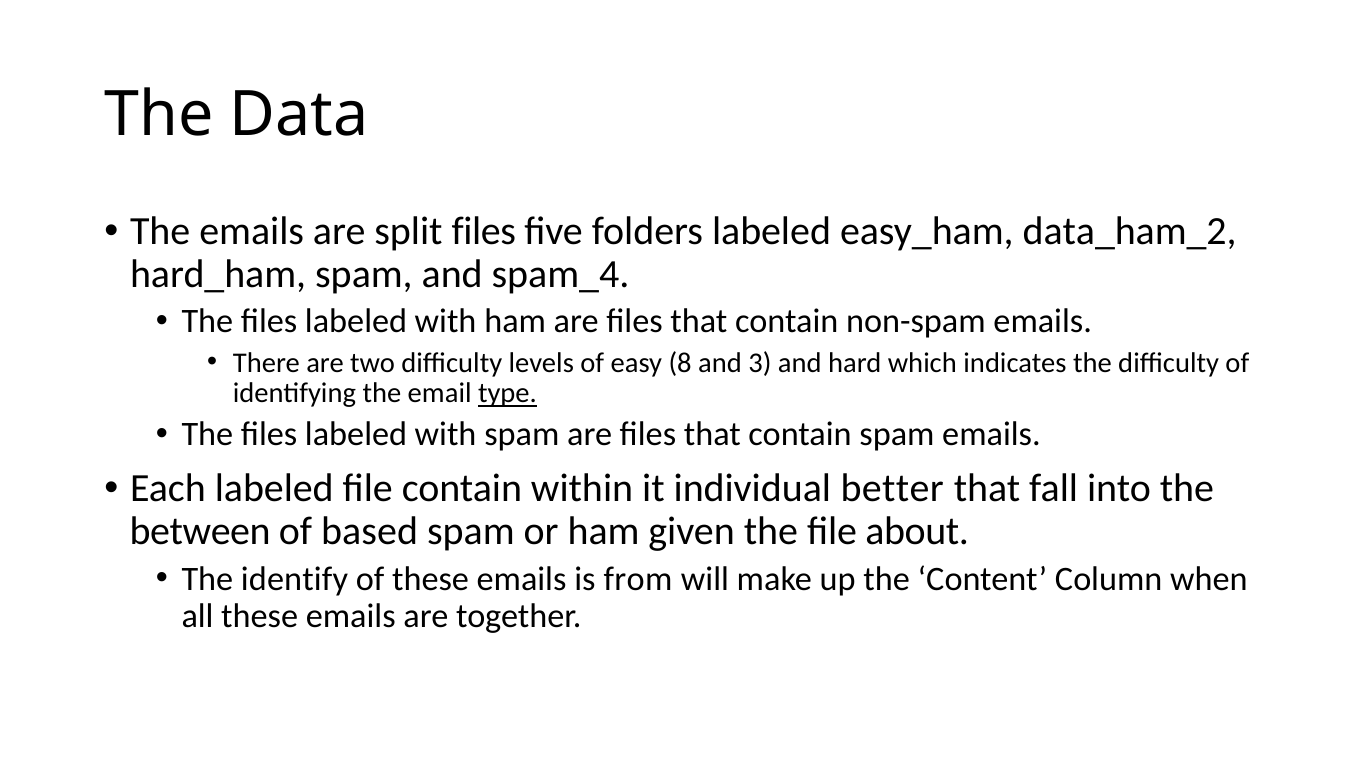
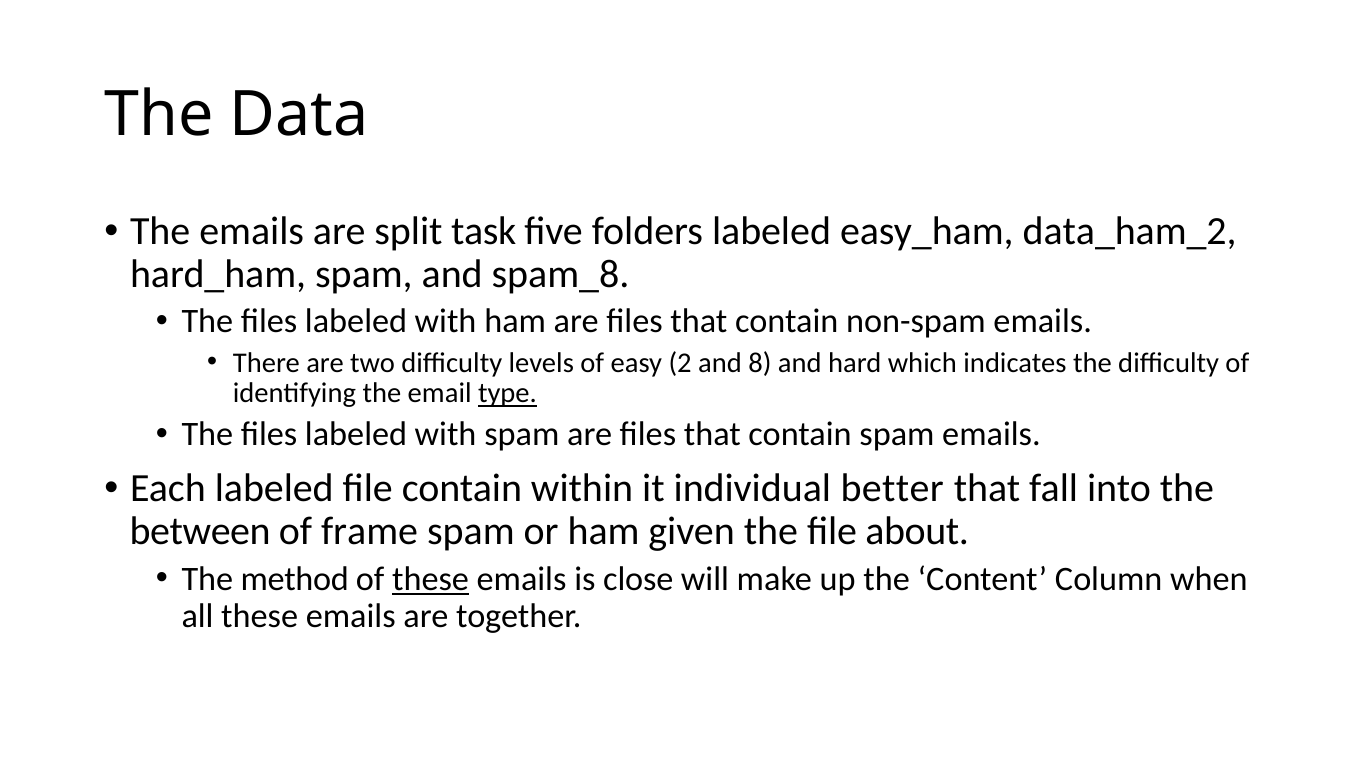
split files: files -> task (484, 232)
spam_4: spam_4 -> spam_8 (560, 275)
8: 8 -> 2 (680, 363)
3: 3 -> 8 (760, 363)
based: based -> frame (370, 532)
identify: identify -> method (295, 579)
these underline: none -> present (431, 579)
from: from -> close (638, 579)
